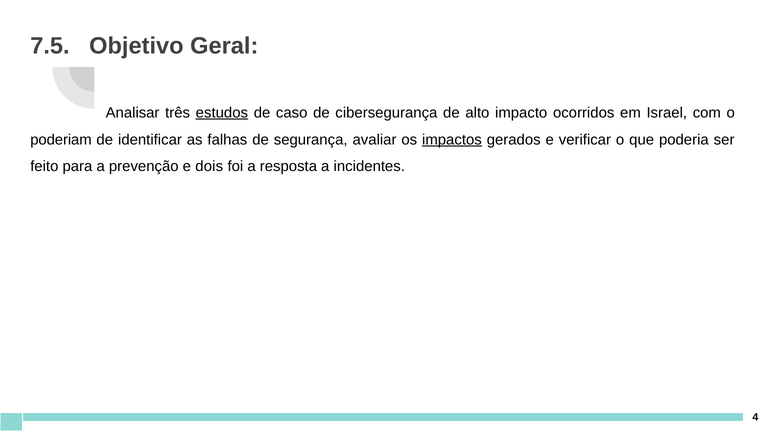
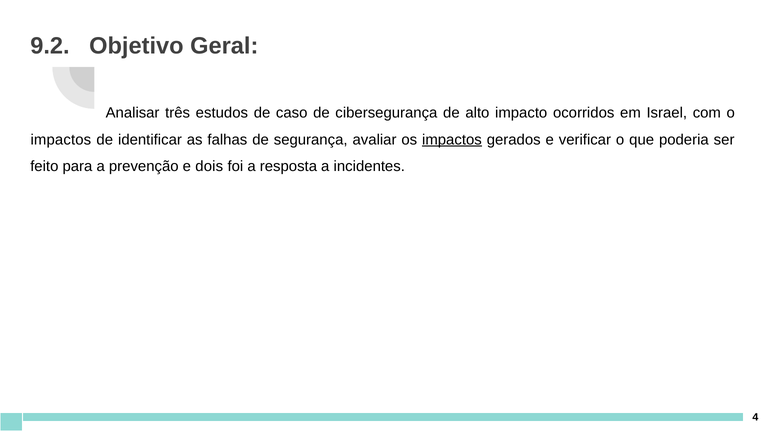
7.5: 7.5 -> 9.2 (50, 46)
estudos underline: present -> none (222, 113)
poderiam: poderiam -> impactos (61, 140)
